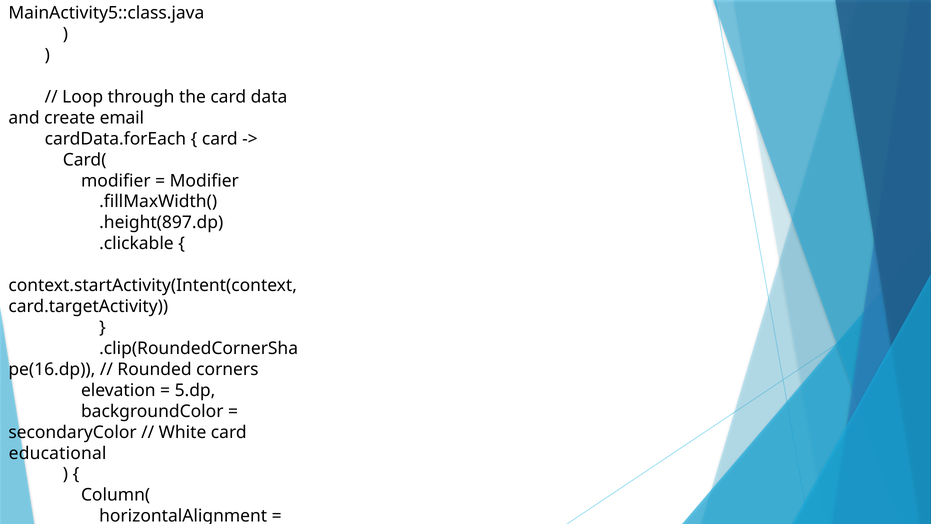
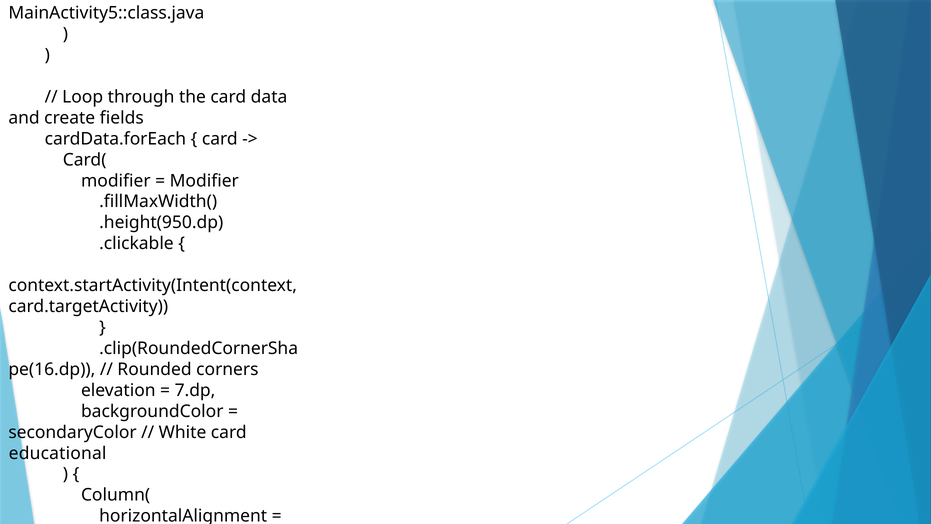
email: email -> fields (122, 118)
.height(897.dp: .height(897.dp -> .height(950.dp (161, 223)
5.dp: 5.dp -> 7.dp (195, 390)
